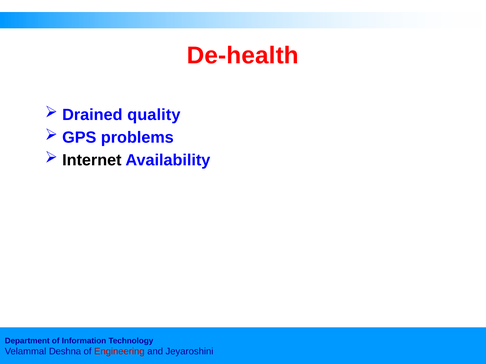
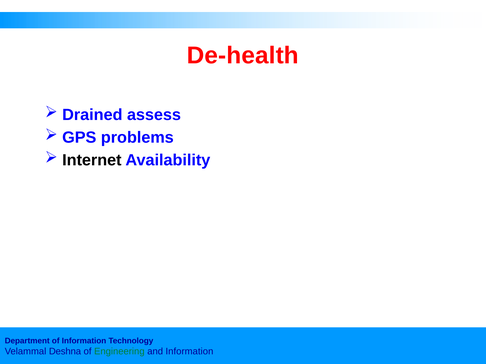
quality: quality -> assess (154, 115)
Engineering colour: red -> green (119, 352)
and Jeyaroshini: Jeyaroshini -> Information (189, 352)
